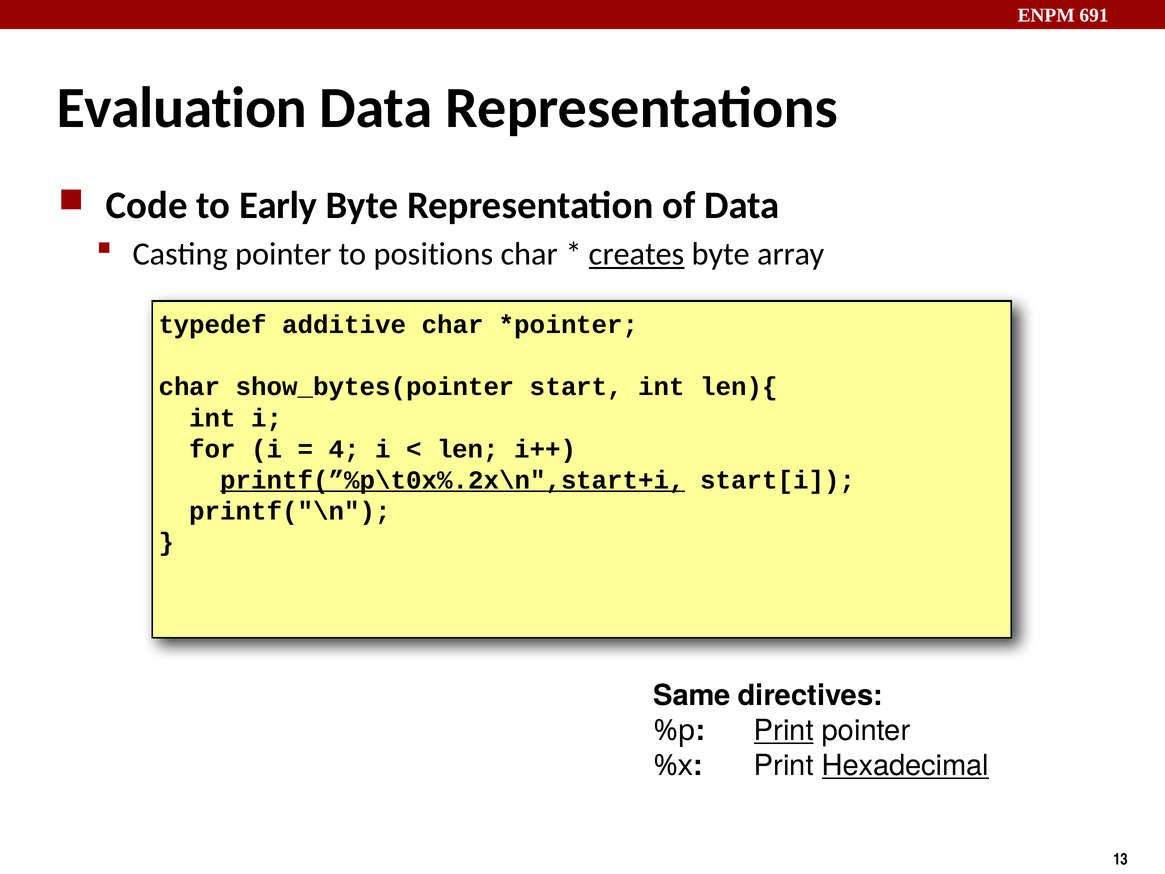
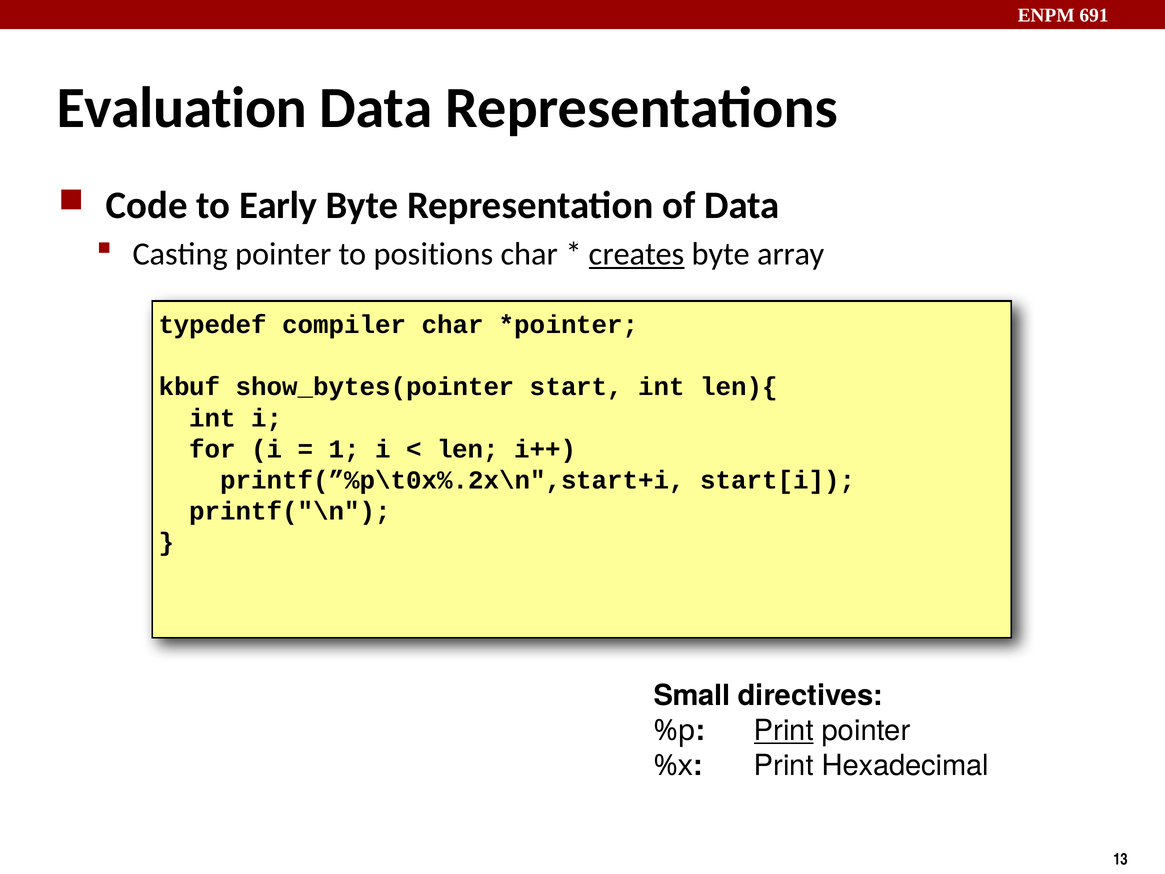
additive: additive -> compiler (344, 325)
char: char -> kbuf (190, 387)
4: 4 -> 1 (344, 449)
printf(”%p\t0x%.2x\n",start+i underline: present -> none (453, 480)
Same: Same -> Small (692, 696)
Hexadecimal underline: present -> none (905, 766)
